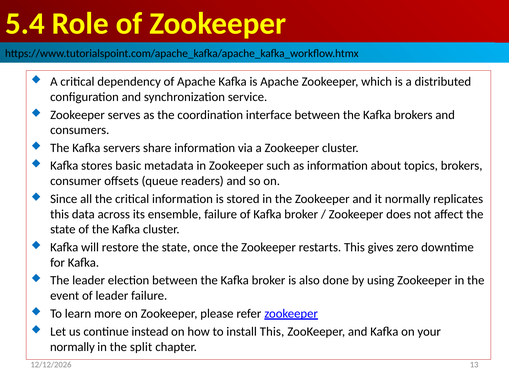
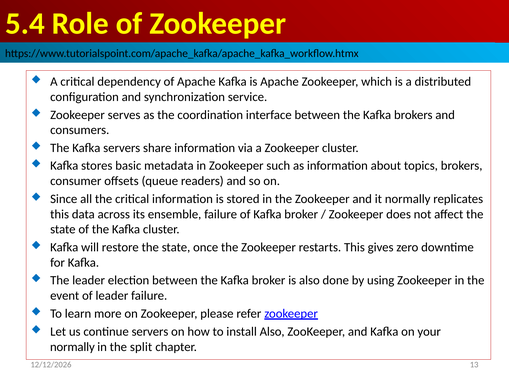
continue instead: instead -> servers (150, 331)
install This: This -> Also (272, 331)
